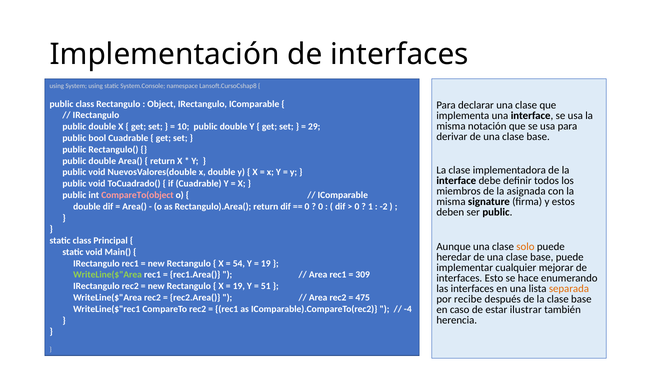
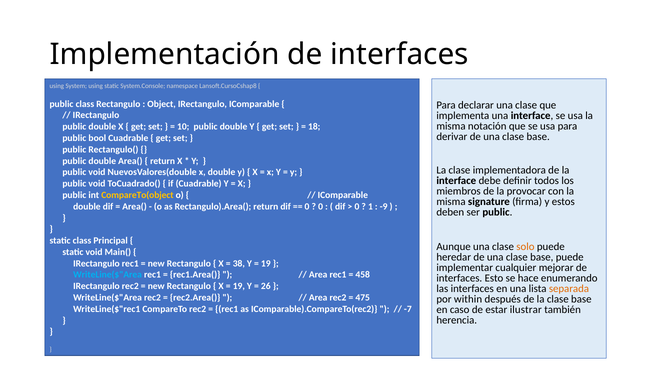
29: 29 -> 18 (314, 127)
asignada: asignada -> provocar (526, 191)
CompareTo(object colour: pink -> yellow (137, 195)
-2: -2 -> -9 (384, 207)
54: 54 -> 38 (239, 264)
WriteLine($"Area colour: light green -> light blue (108, 275)
309: 309 -> 458 (363, 275)
51: 51 -> 26 (266, 286)
recibe: recibe -> within (468, 299)
-4: -4 -> -7 (408, 309)
